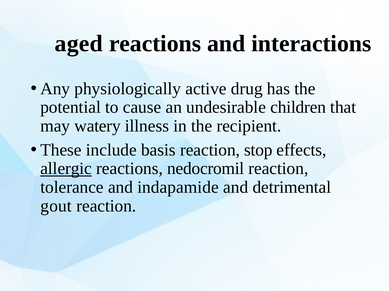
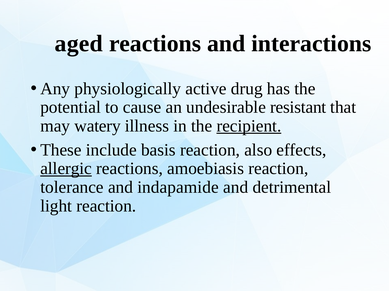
children: children -> resistant (298, 108)
recipient underline: none -> present (249, 126)
stop: stop -> also (258, 150)
nedocromil: nedocromil -> amoebiasis (206, 169)
gout: gout -> light (56, 206)
